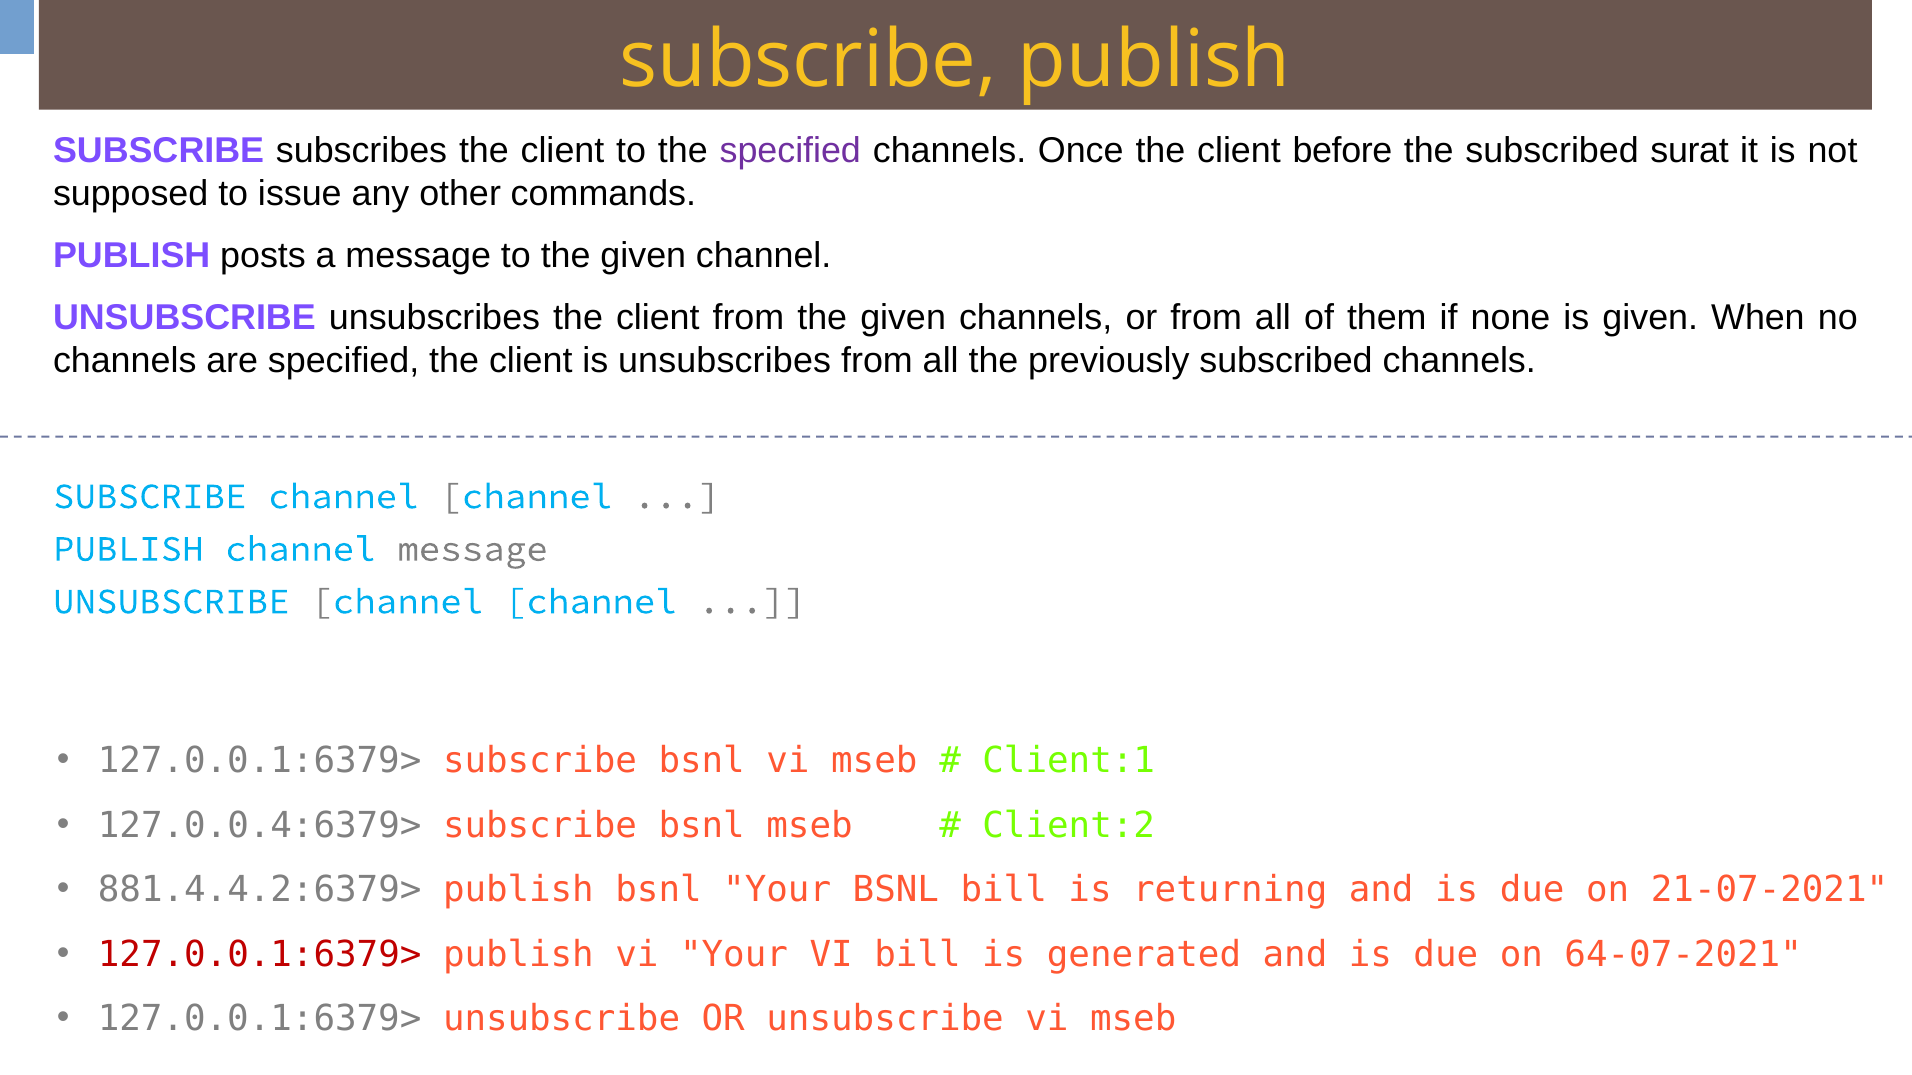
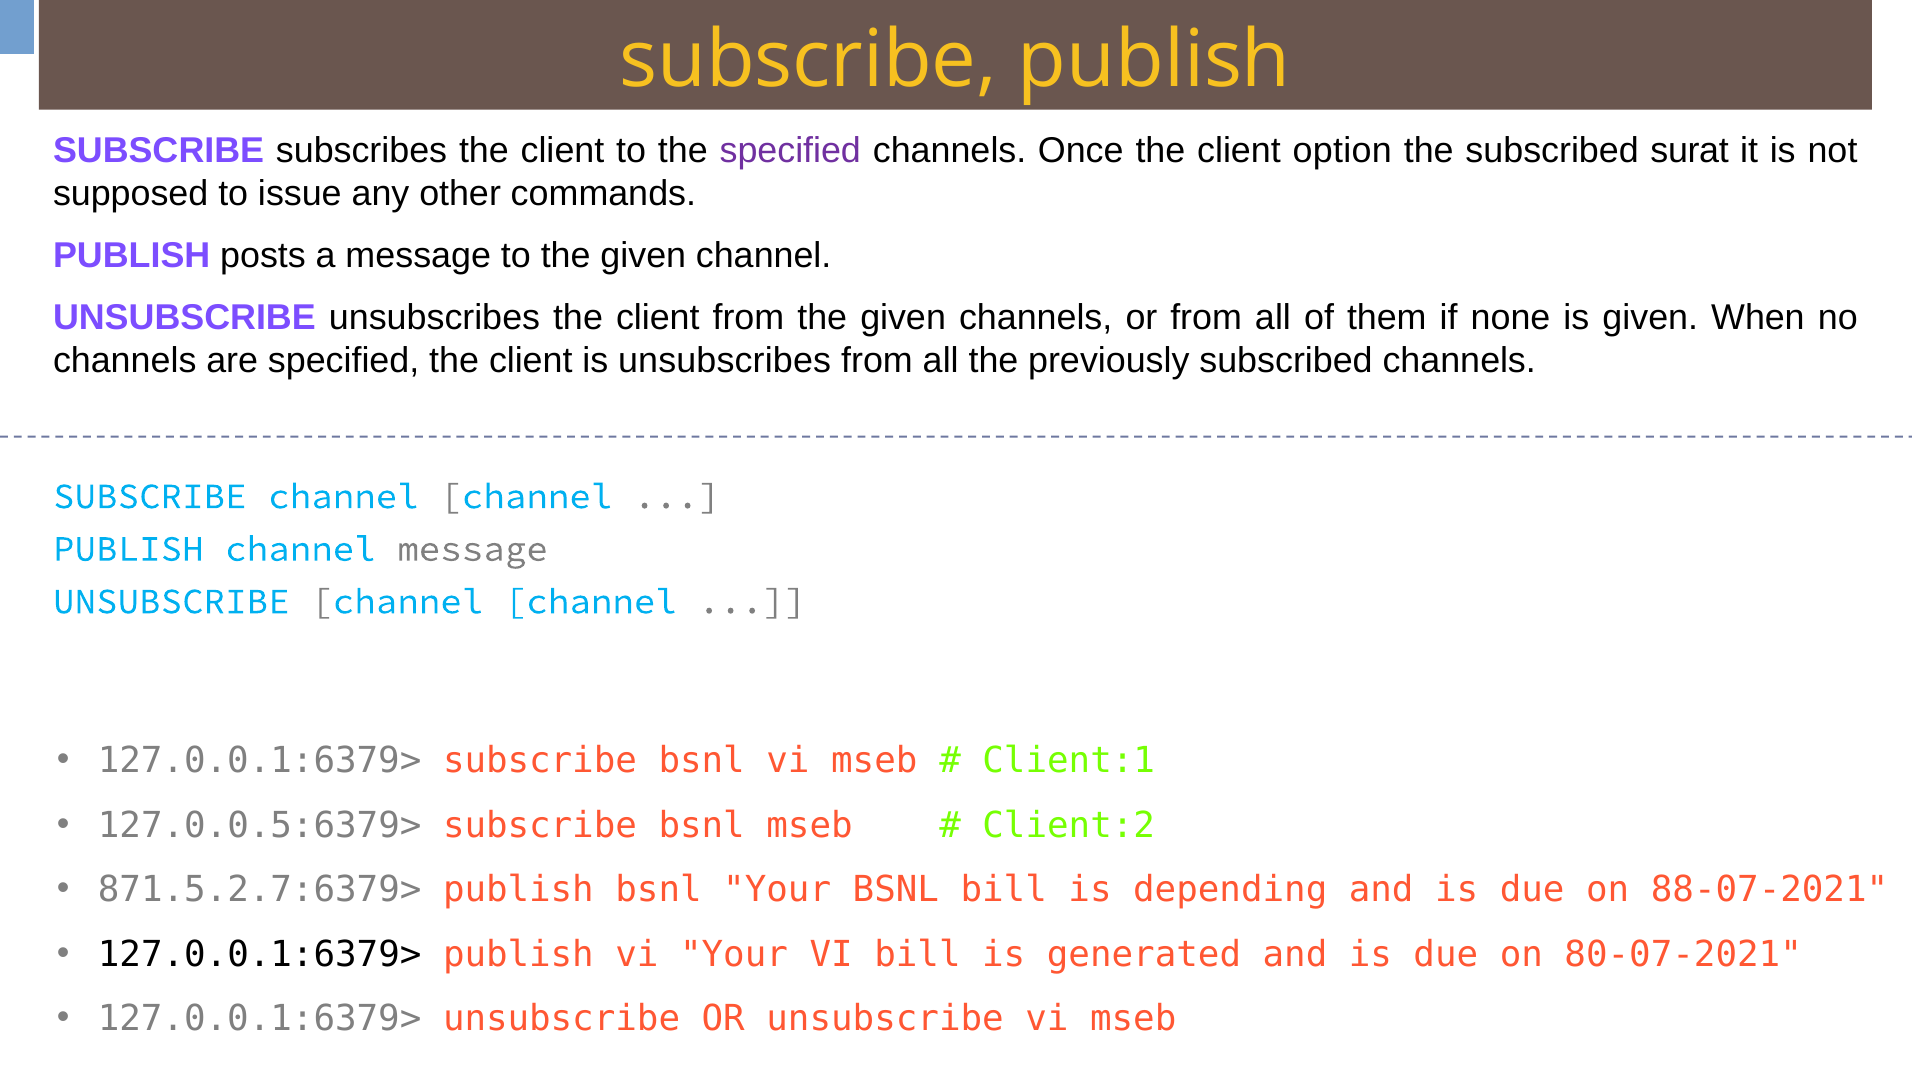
before: before -> option (1342, 151)
127.0.0.4:6379>: 127.0.0.4:6379> -> 127.0.0.5:6379> (260, 826)
881.4.4.2:6379>: 881.4.4.2:6379> -> 871.5.2.7:6379> (260, 890)
returning: returning -> depending (1230, 890)
21-07-2021: 21-07-2021 -> 88-07-2021 (1770, 890)
127.0.0.1:6379> colour: red -> black (260, 955)
64-07-2021: 64-07-2021 -> 80-07-2021 (1683, 955)
